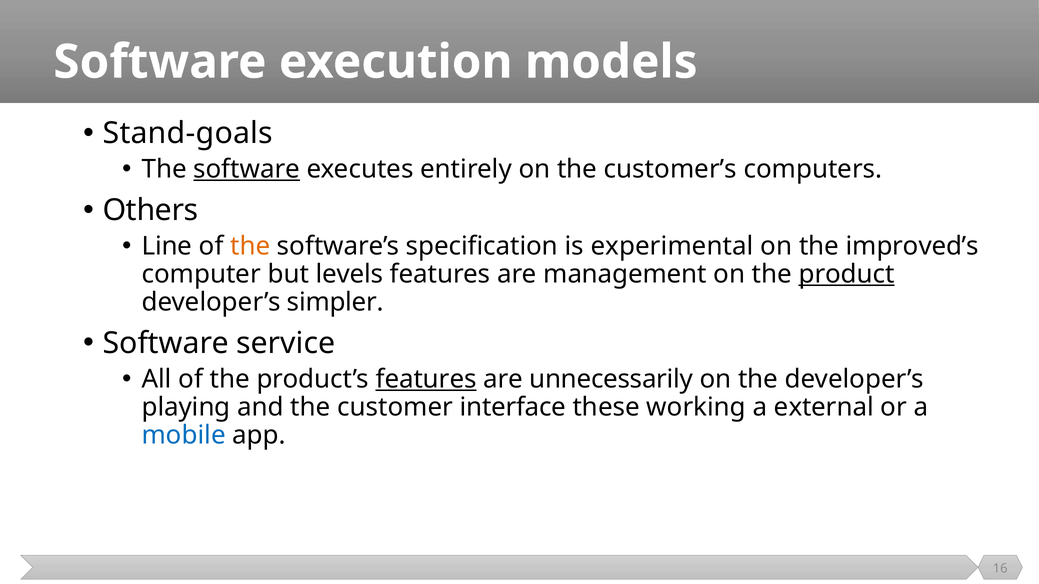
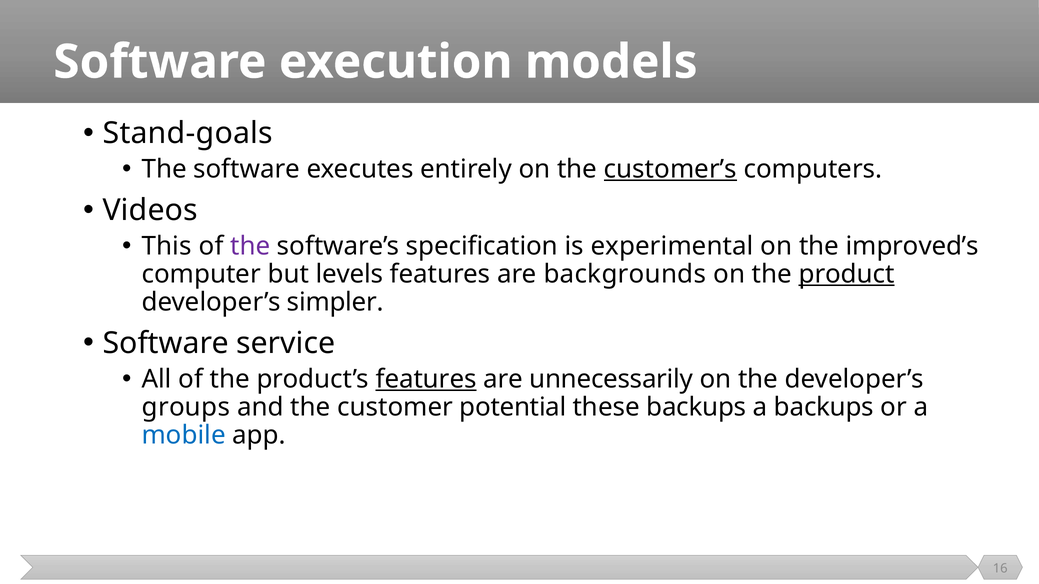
software underline: present -> none (247, 169)
customer’s underline: none -> present (670, 169)
Others: Others -> Videos (150, 210)
Line: Line -> This (167, 246)
the colour: orange -> purple (250, 246)
management: management -> backgrounds (625, 274)
playing: playing -> groups (186, 407)
interface: interface -> potential (513, 407)
these working: working -> backups (696, 407)
a external: external -> backups (824, 407)
